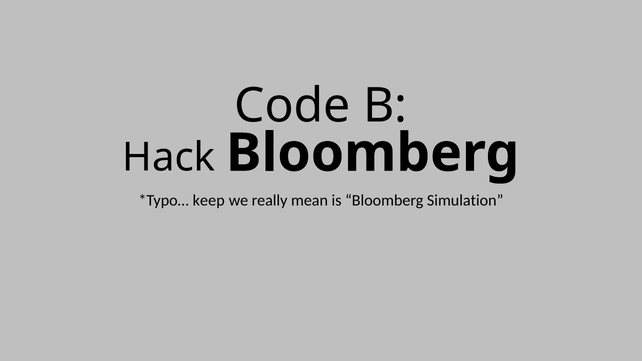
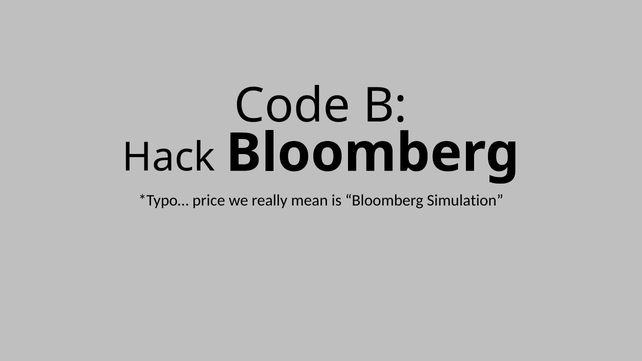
keep: keep -> price (209, 201)
